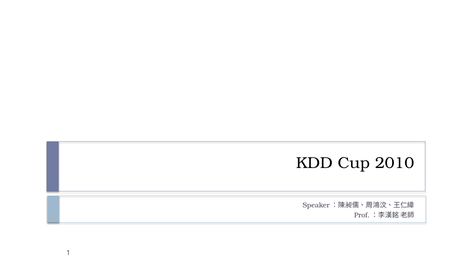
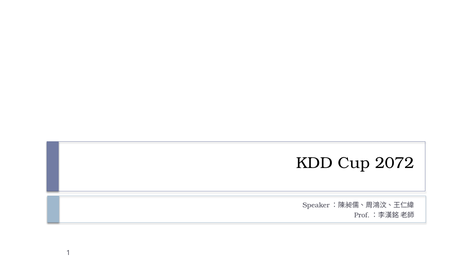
2010: 2010 -> 2072 (395, 163)
